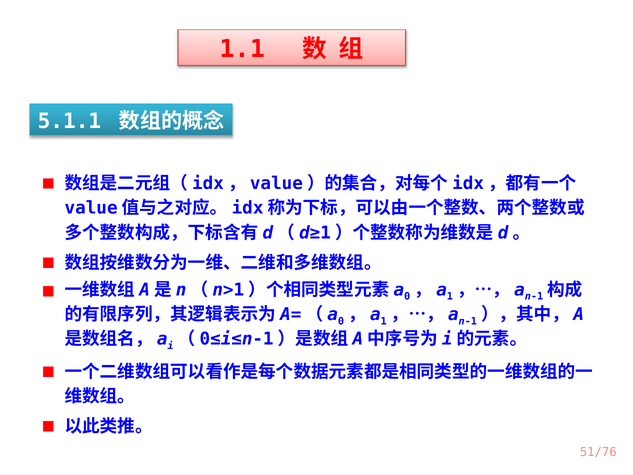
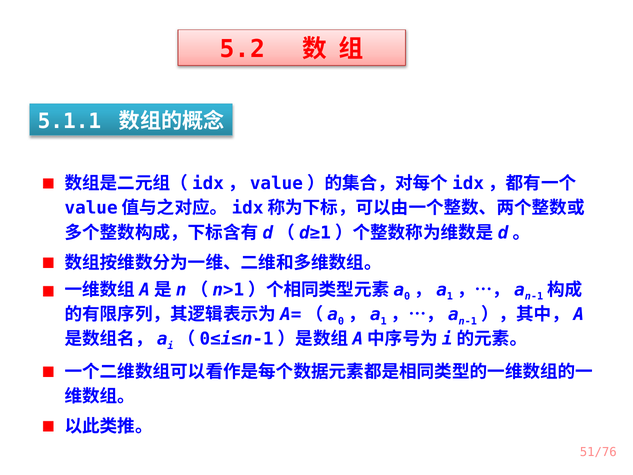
1.1: 1.1 -> 5.2 (242, 49)
